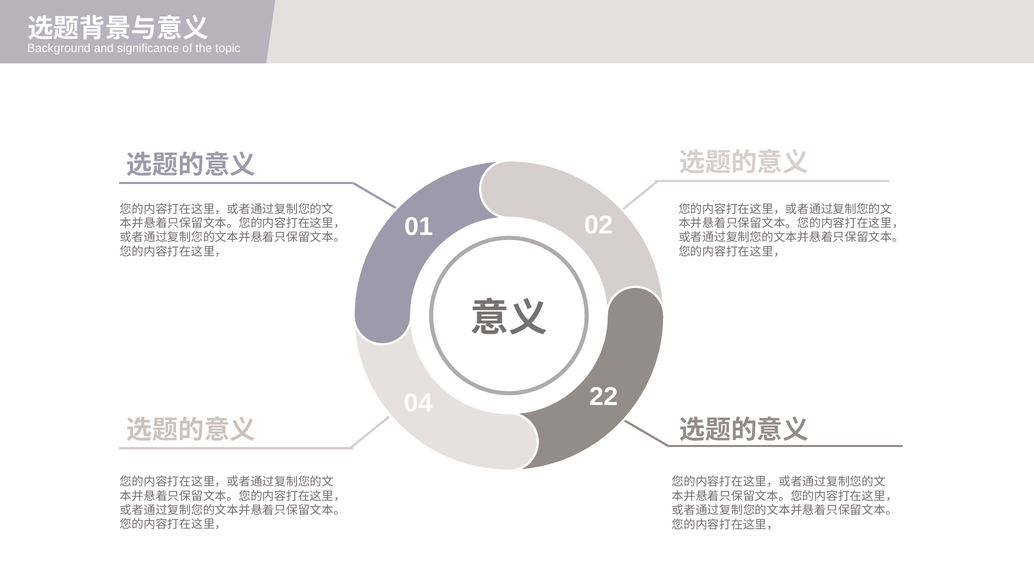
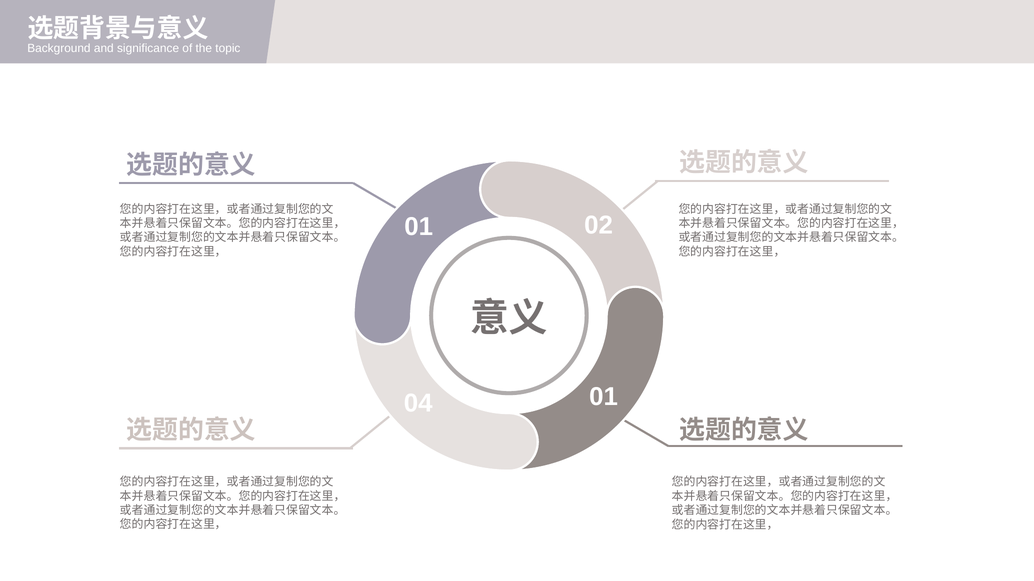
04 22: 22 -> 01 (604, 397)
